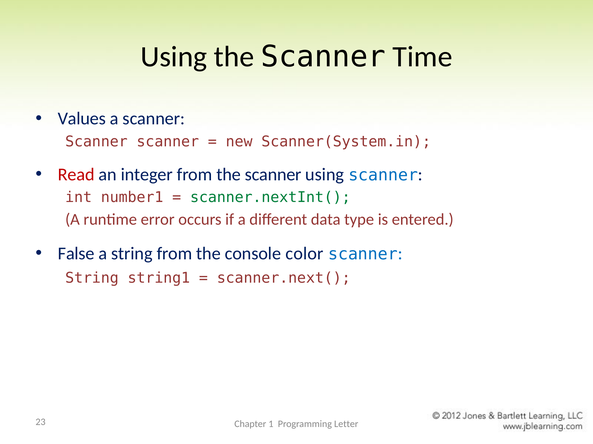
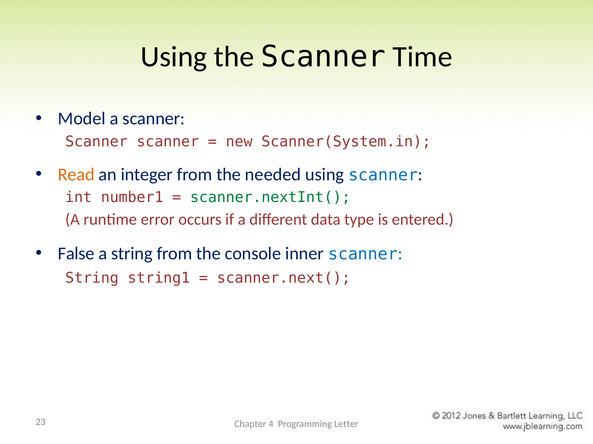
Values: Values -> Model (82, 119)
Read colour: red -> orange (76, 175)
from the scanner: scanner -> needed (273, 175)
color: color -> inner (305, 254)
1: 1 -> 4 (271, 425)
